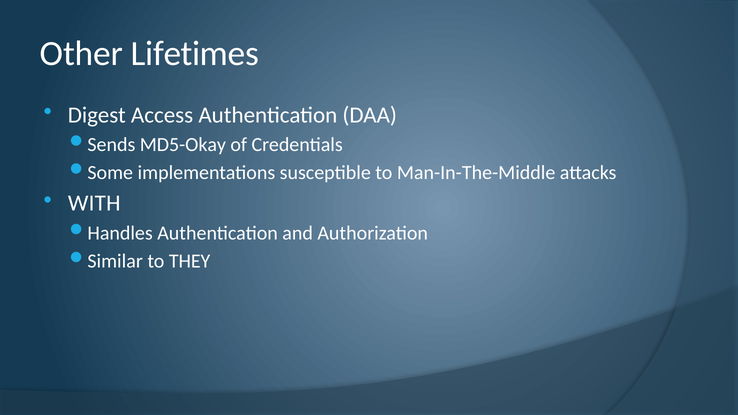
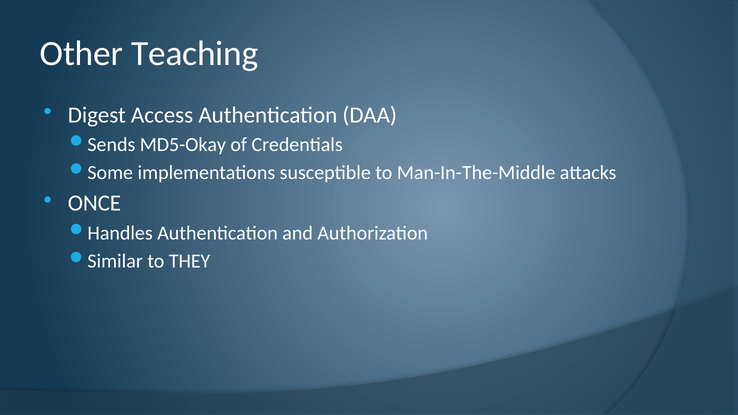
Lifetimes: Lifetimes -> Teaching (195, 54)
WITH: WITH -> ONCE (94, 203)
